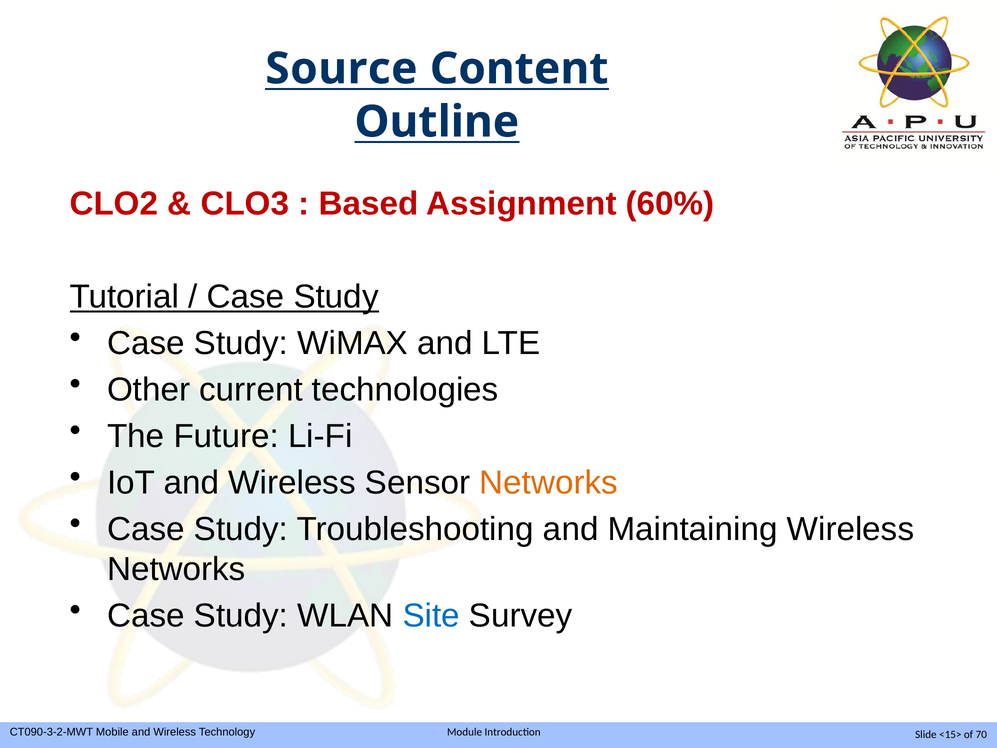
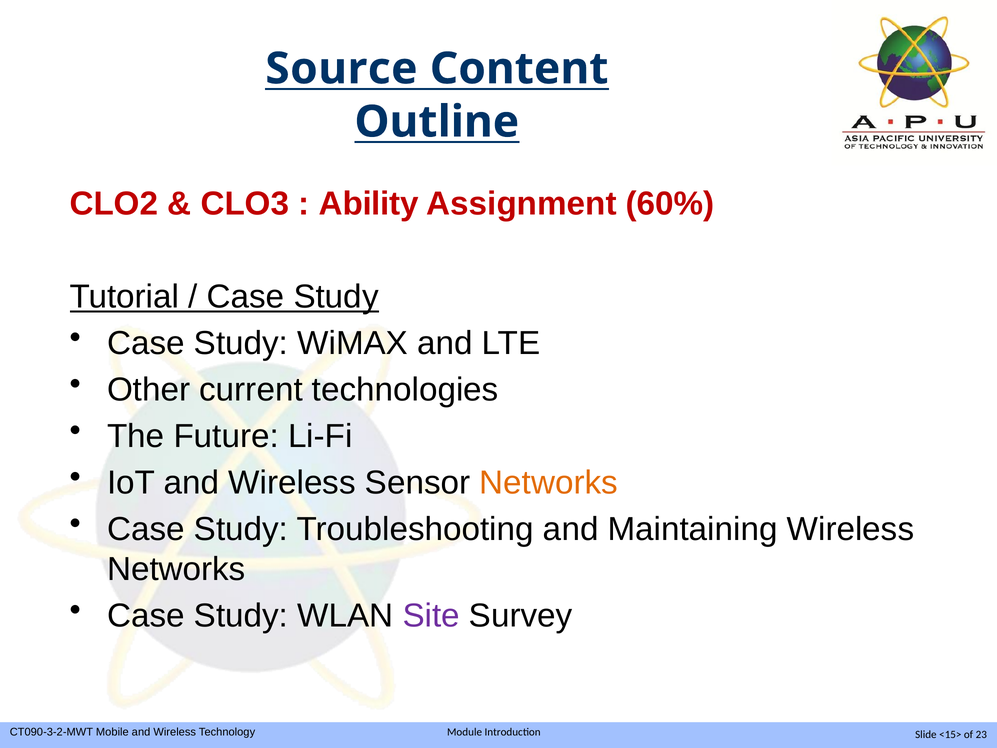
Based: Based -> Ability (369, 204)
Site colour: blue -> purple (431, 616)
70: 70 -> 23 (981, 735)
